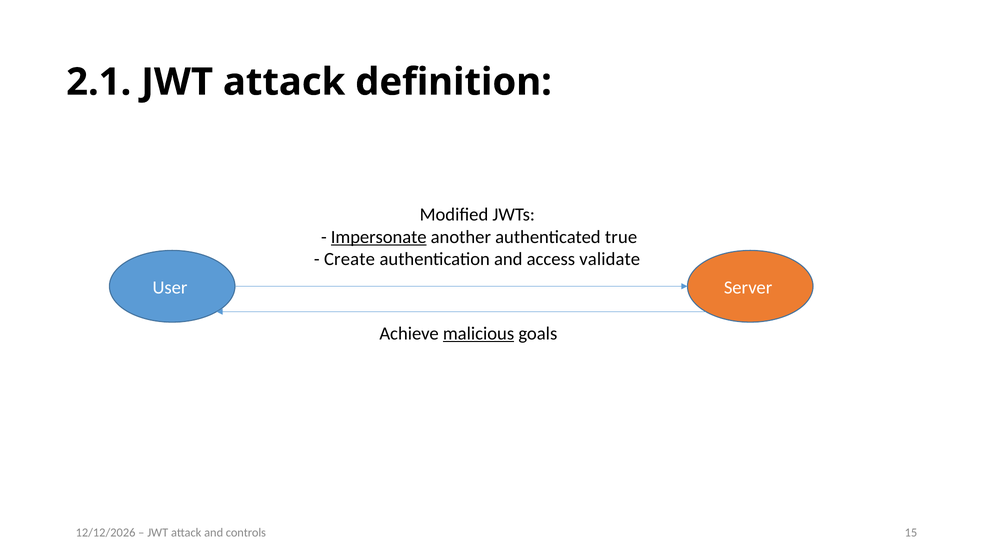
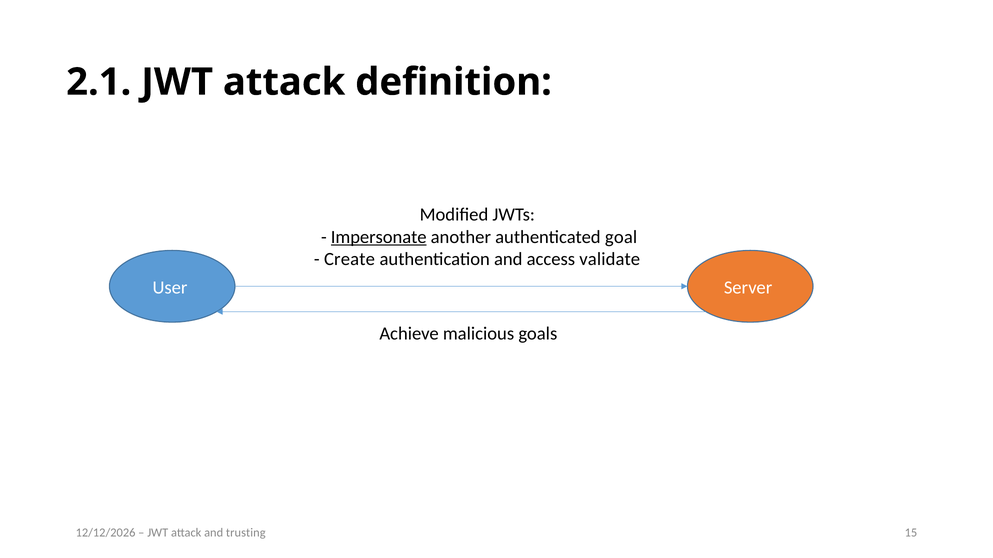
true: true -> goal (621, 237)
malicious underline: present -> none (479, 334)
controls: controls -> trusting (246, 533)
